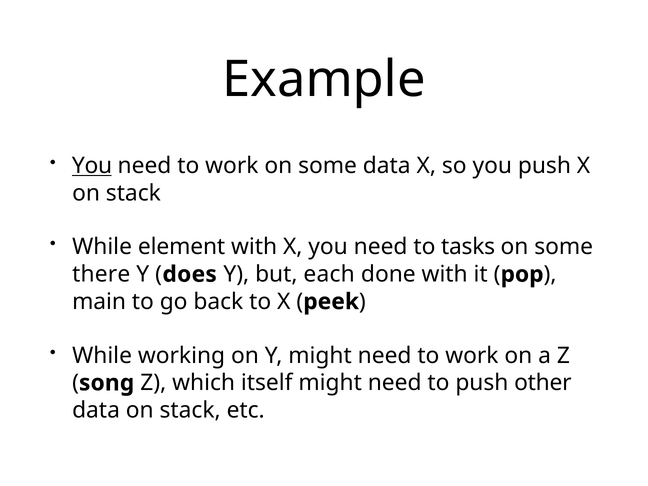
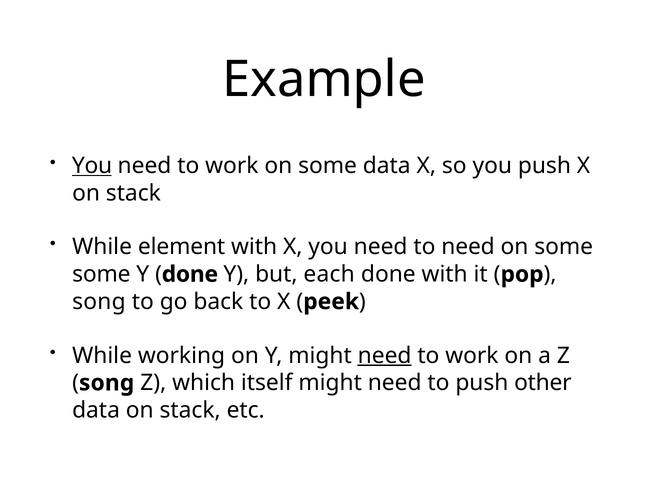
to tasks: tasks -> need (468, 247)
there: there -> some (101, 274)
does: does -> done (190, 274)
main: main -> song (99, 302)
need underline: none -> present (385, 356)
